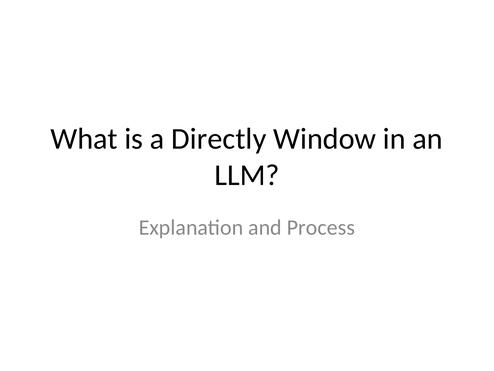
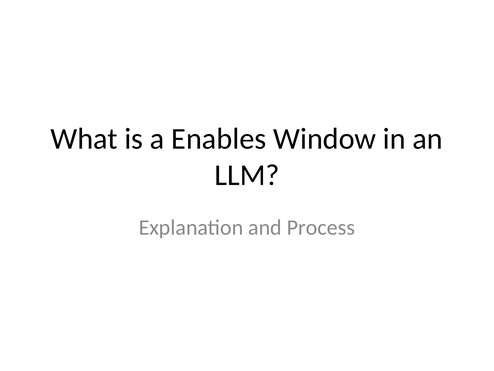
Directly: Directly -> Enables (219, 139)
